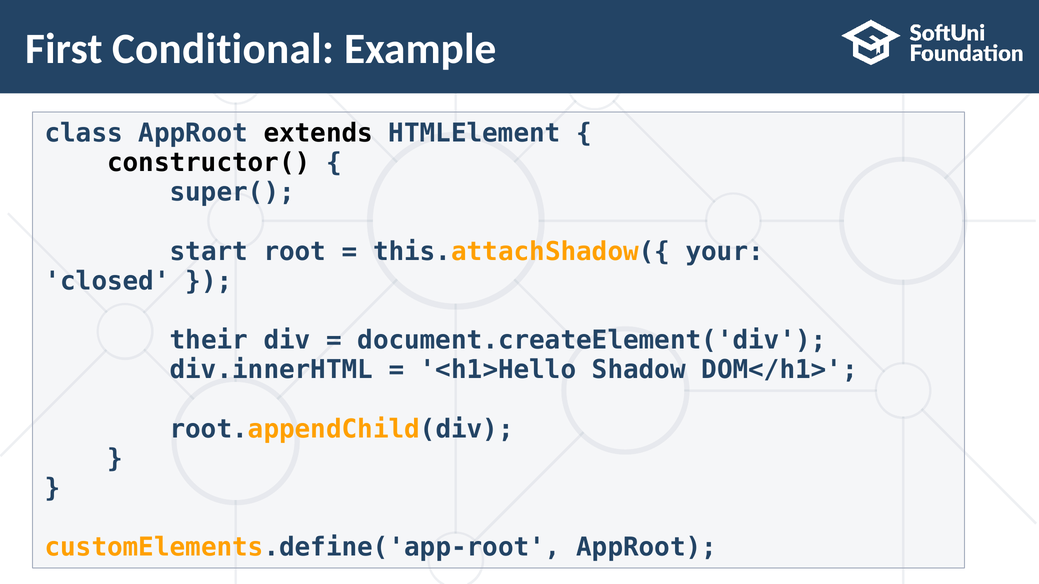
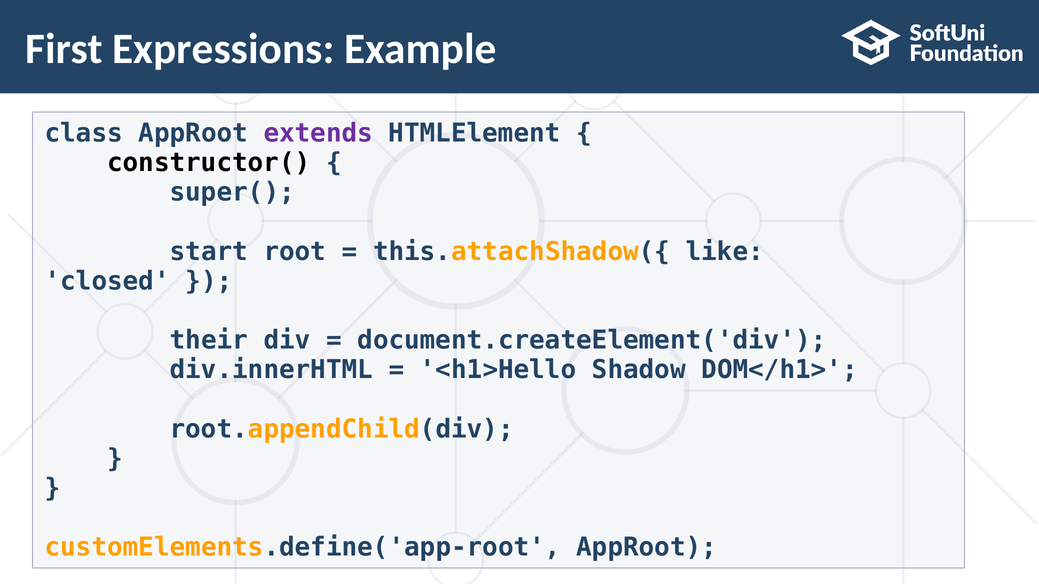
Conditional: Conditional -> Expressions (223, 49)
extends colour: black -> purple (318, 133)
your: your -> like (725, 252)
